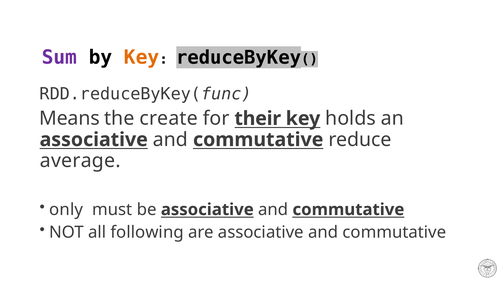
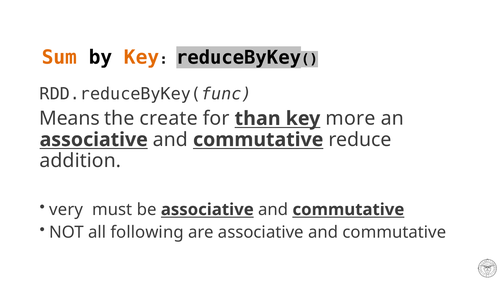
Sum colour: purple -> orange (59, 58)
their: their -> than (258, 118)
holds: holds -> more (351, 118)
average: average -> addition (80, 161)
only: only -> very (66, 210)
